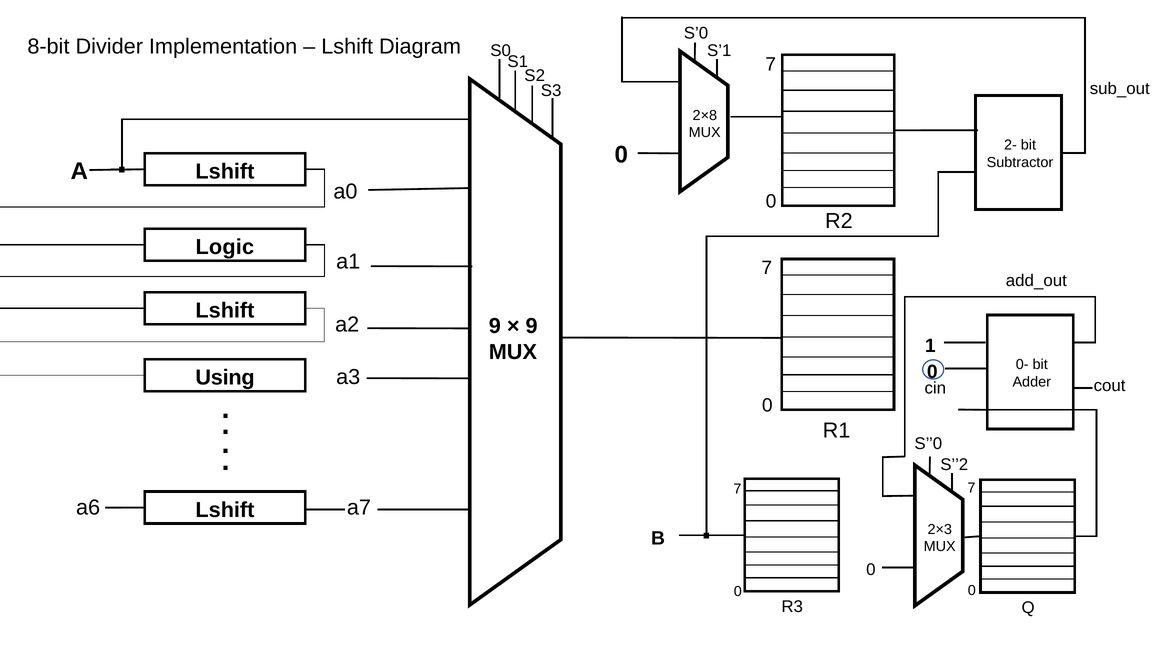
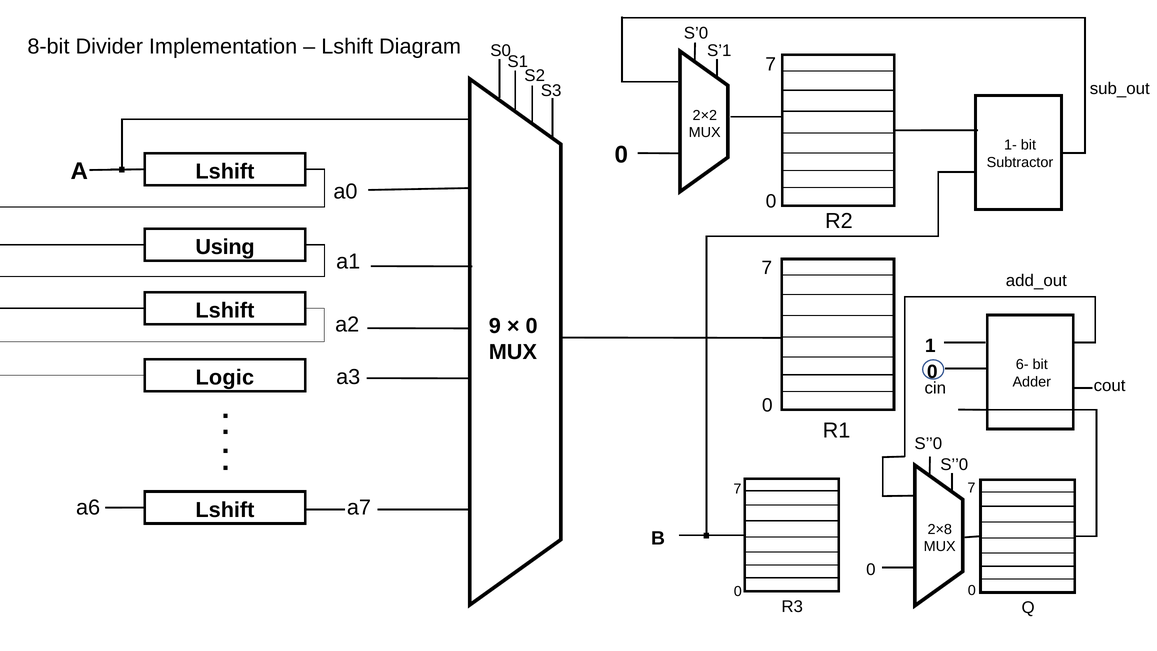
2×8: 2×8 -> 2×2 (705, 115)
2-: 2- -> 1- (1010, 145)
Logic: Logic -> Using (225, 247)
9: 9 -> 0 (532, 326)
0-: 0- -> 6- (1022, 365)
Using: Using -> Logic (225, 378)
S’’2: S’’2 -> S’’0 (954, 465)
2×3: 2×3 -> 2×8 (940, 529)
